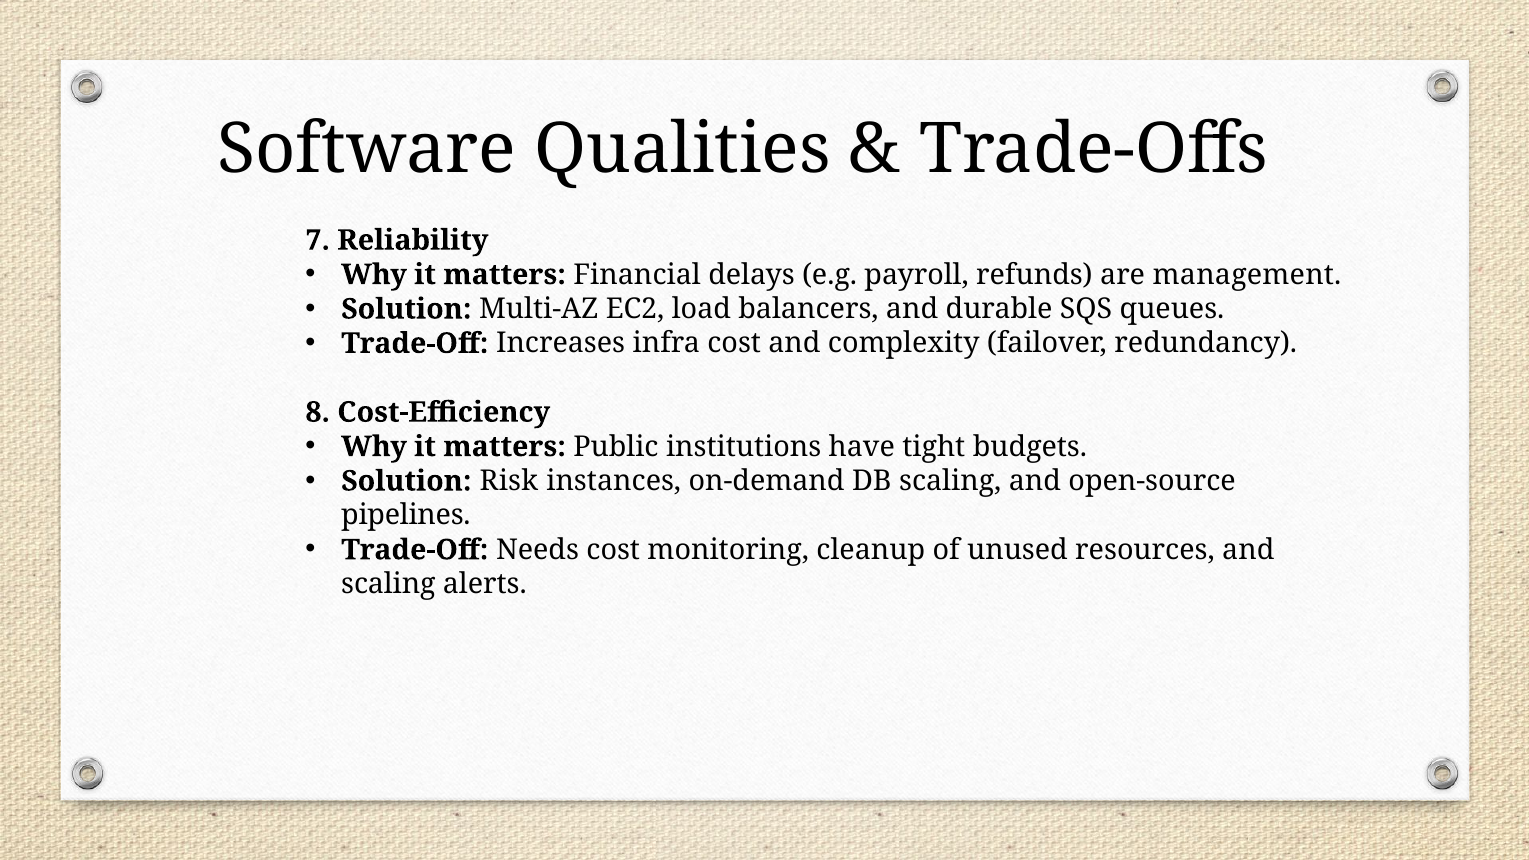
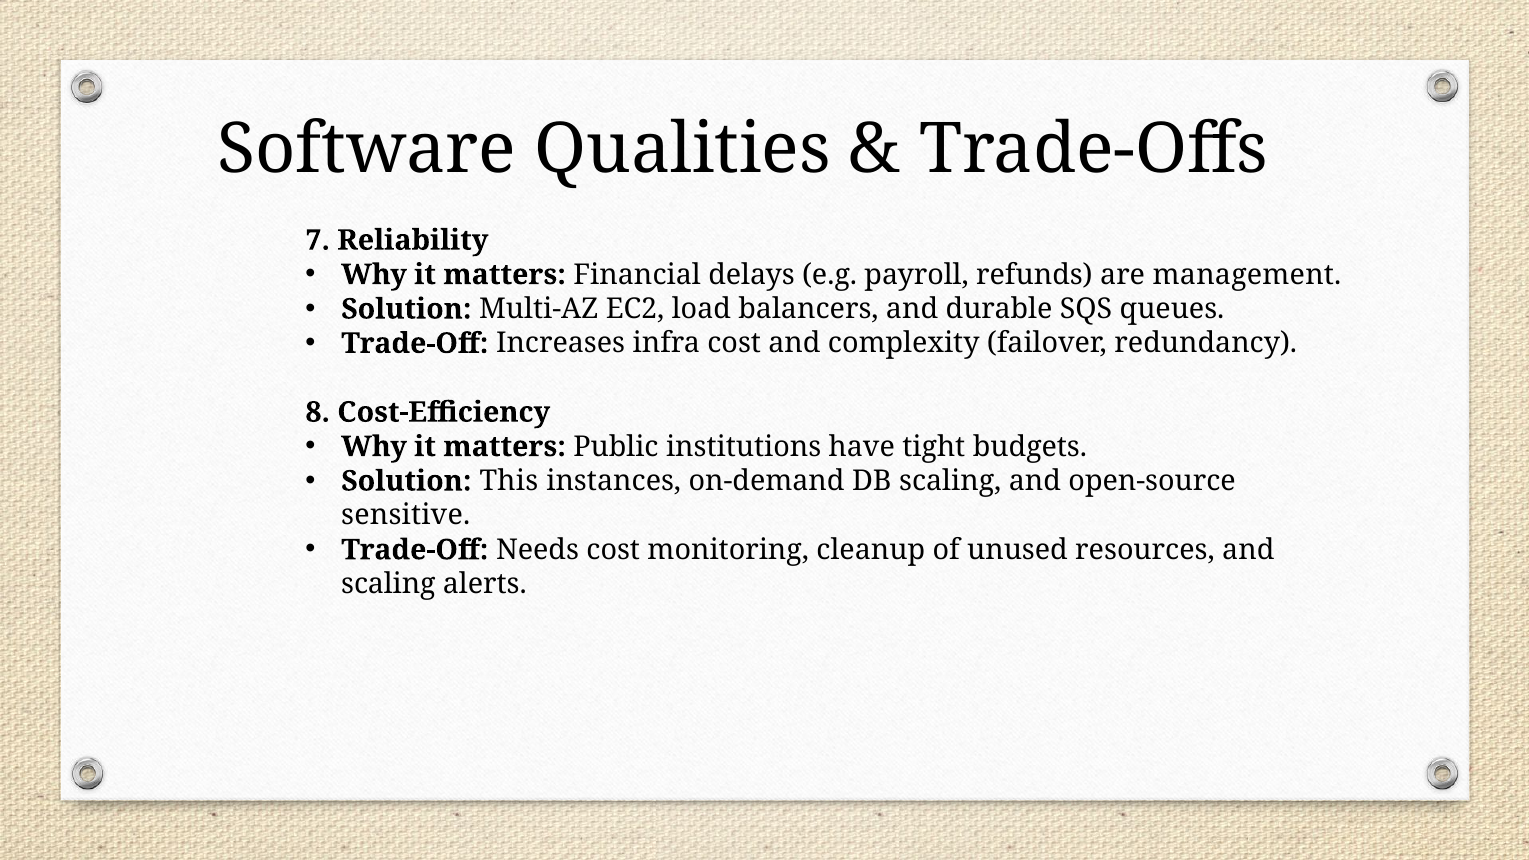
Risk: Risk -> This (509, 481)
pipelines: pipelines -> sensitive (406, 516)
